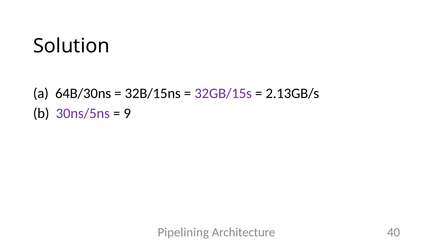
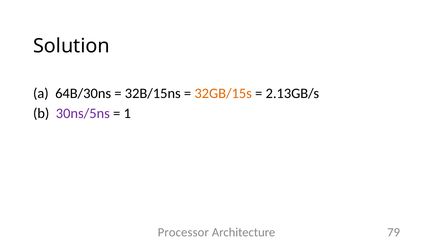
32GB/15s colour: purple -> orange (223, 94)
9: 9 -> 1 (127, 114)
Pipelining: Pipelining -> Processor (183, 233)
40: 40 -> 79 (394, 233)
